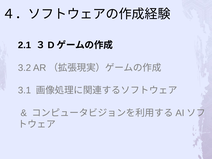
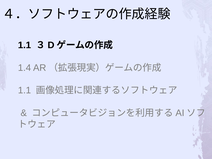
2.1: 2.1 -> 1.1 (24, 45)
3.2: 3.2 -> 1.4 (24, 68)
3.1: 3.1 -> 1.1 (24, 90)
